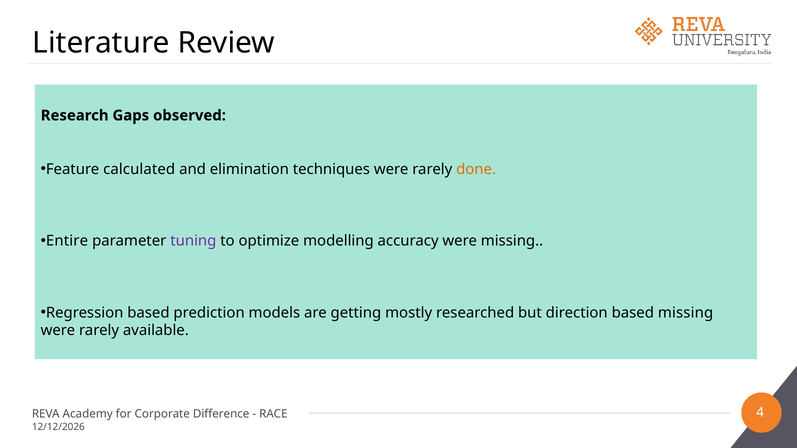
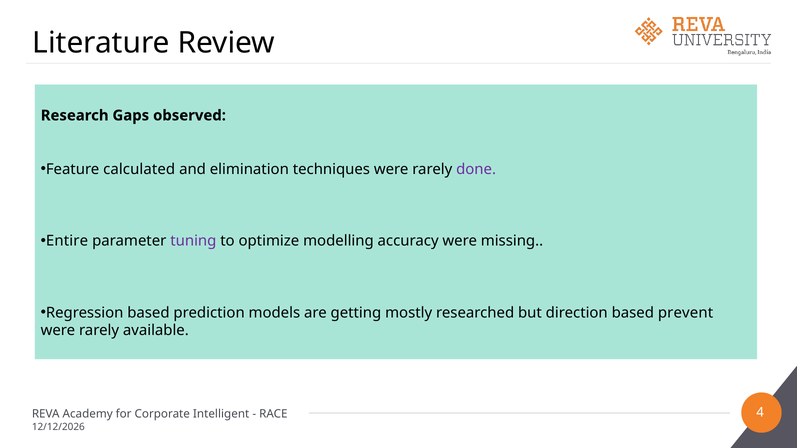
done colour: orange -> purple (476, 169)
based missing: missing -> prevent (686, 313)
Difference: Difference -> Intelligent (221, 414)
